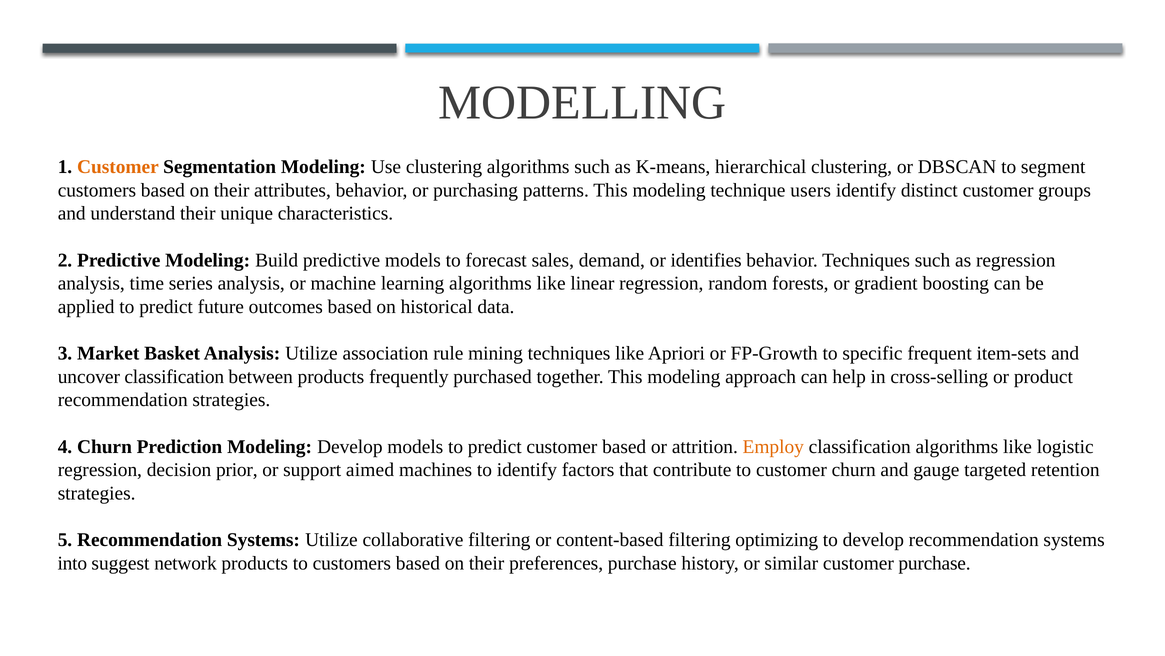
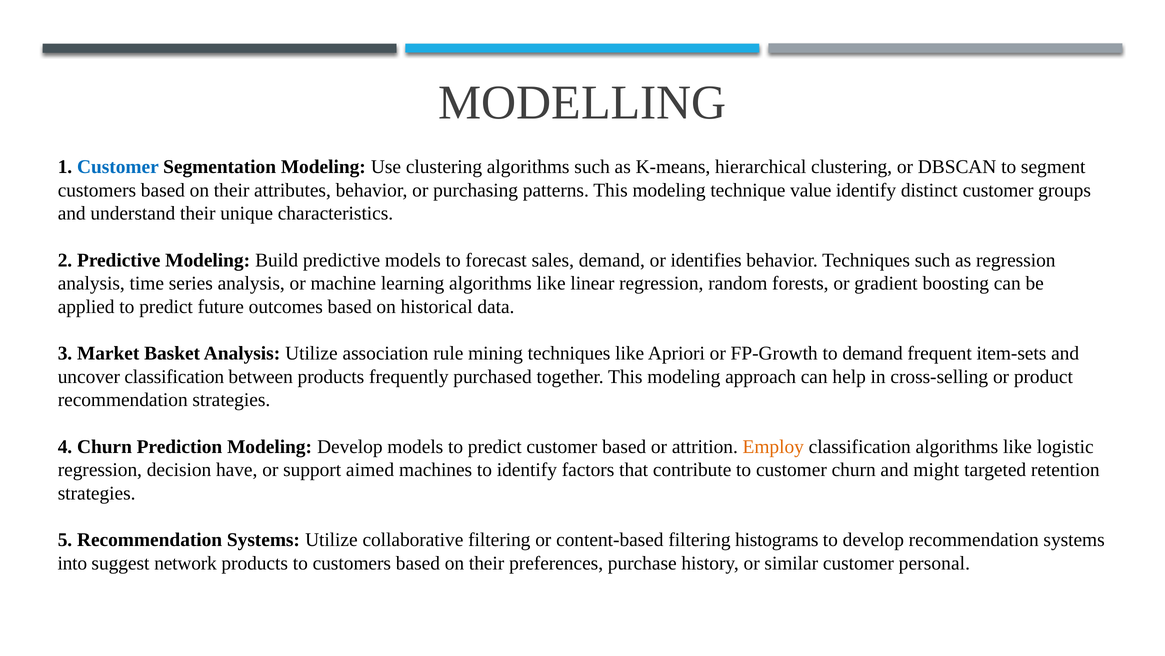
Customer colour: orange -> blue (118, 167)
users: users -> value (811, 190)
to specific: specific -> demand (873, 353)
prior: prior -> have (237, 469)
gauge: gauge -> might (936, 469)
optimizing: optimizing -> histograms (777, 539)
customer purchase: purchase -> personal (934, 563)
